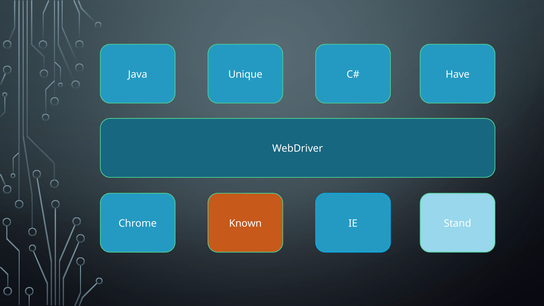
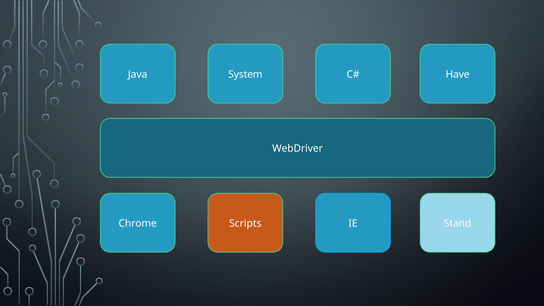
Unique: Unique -> System (245, 74)
Known: Known -> Scripts (245, 223)
